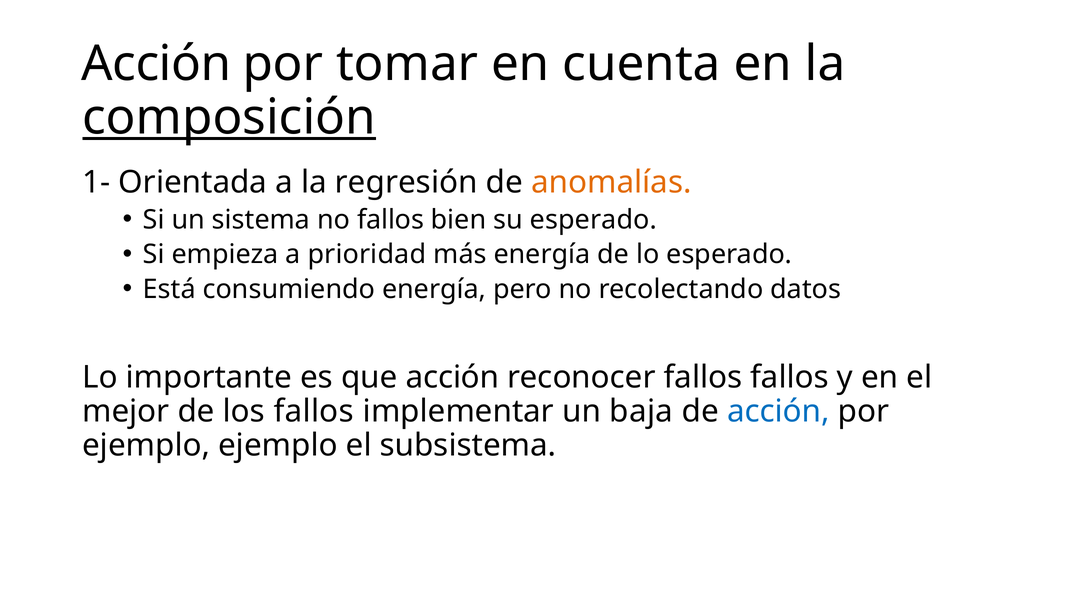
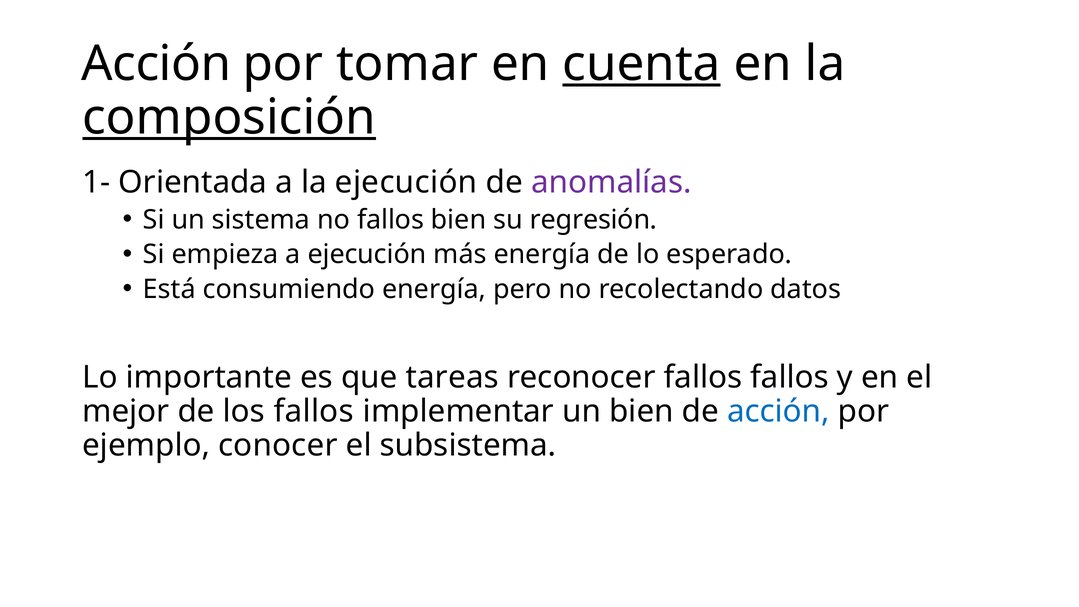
cuenta underline: none -> present (641, 64)
la regresión: regresión -> ejecución (406, 182)
anomalías colour: orange -> purple (611, 182)
su esperado: esperado -> regresión (594, 220)
a prioridad: prioridad -> ejecución (367, 254)
que acción: acción -> tareas (452, 377)
un baja: baja -> bien (641, 411)
ejemplo ejemplo: ejemplo -> conocer (278, 445)
